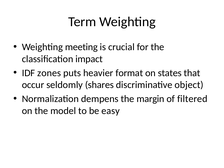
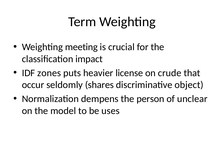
format: format -> license (129, 73)
states: states -> crude (170, 73)
margin: margin -> person (150, 99)
filtered: filtered -> unclear (192, 99)
easy: easy -> uses (111, 111)
